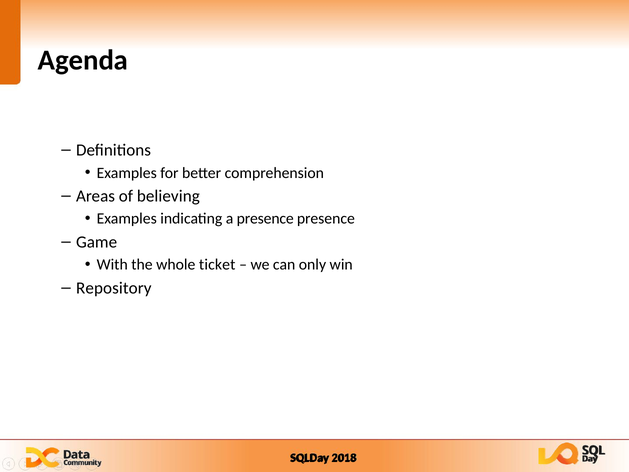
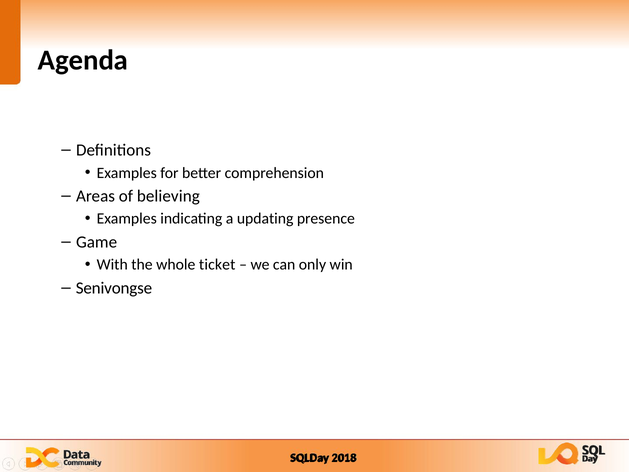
a presence: presence -> updating (265, 219)
Repository: Repository -> Senivongse (114, 288)
